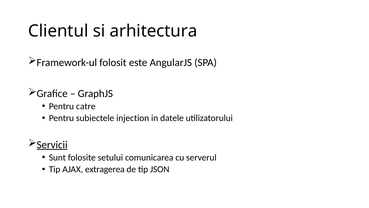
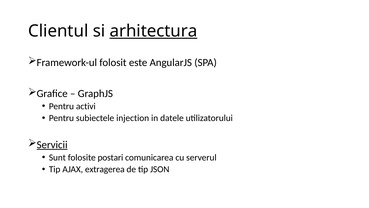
arhitectura underline: none -> present (153, 31)
catre: catre -> activi (86, 106)
setului: setului -> postari (110, 157)
